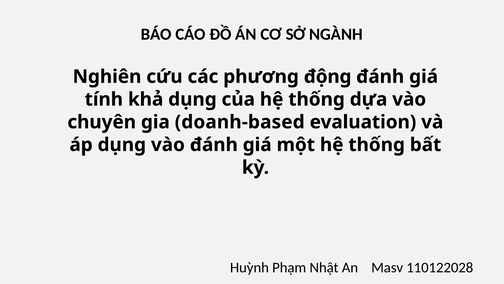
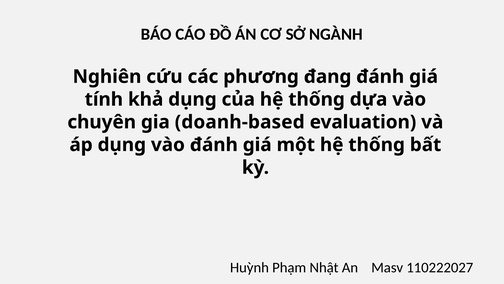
động: động -> đang (328, 77)
110122028: 110122028 -> 110222027 (440, 267)
